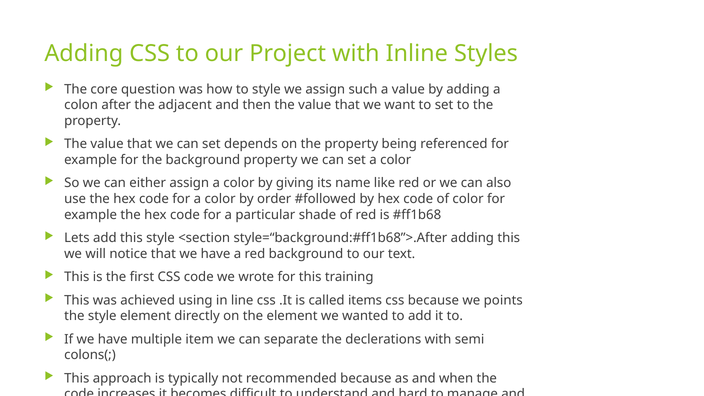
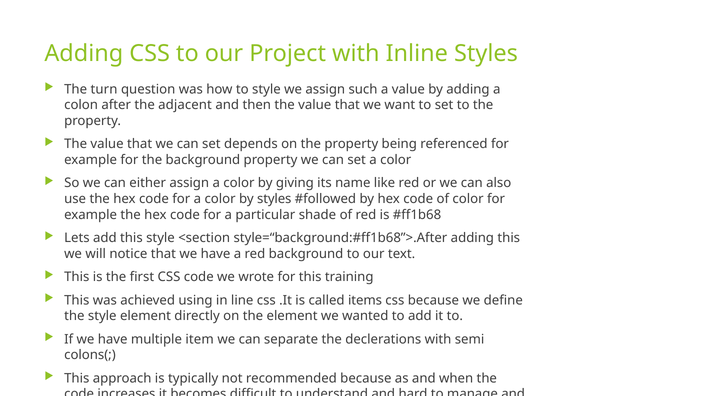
core: core -> turn (104, 89)
by order: order -> styles (274, 199)
points: points -> define (503, 300)
